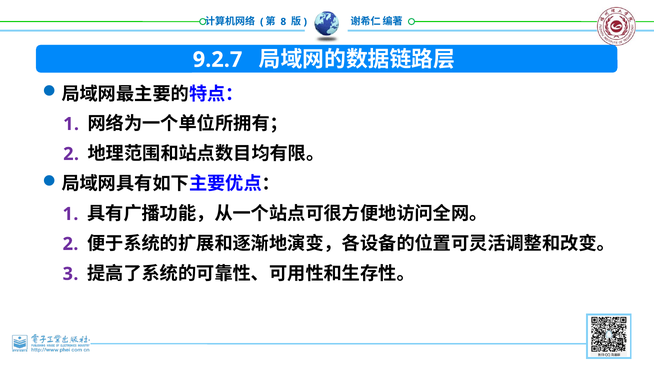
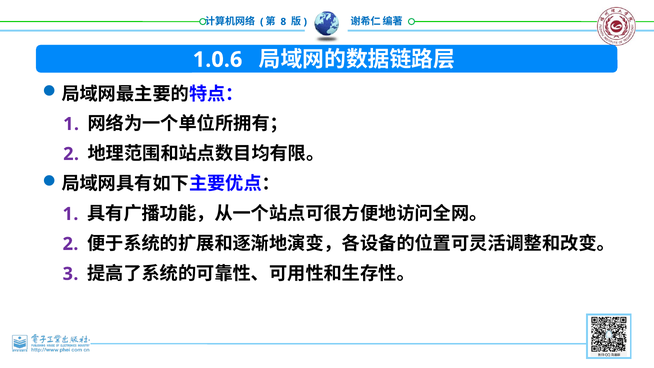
9.2.7: 9.2.7 -> 1.0.6 (218, 60)
